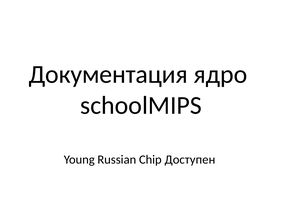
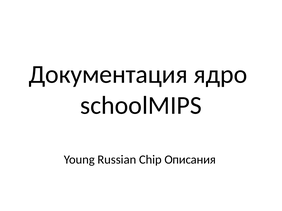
Доступен: Доступен -> Описания (190, 160)
